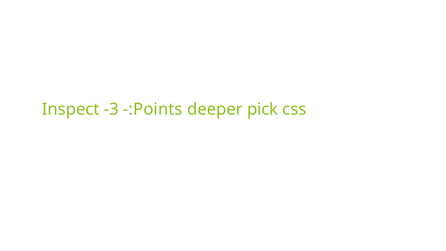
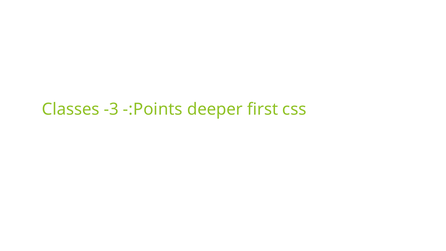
Inspect: Inspect -> Classes (71, 109)
pick: pick -> first (263, 109)
